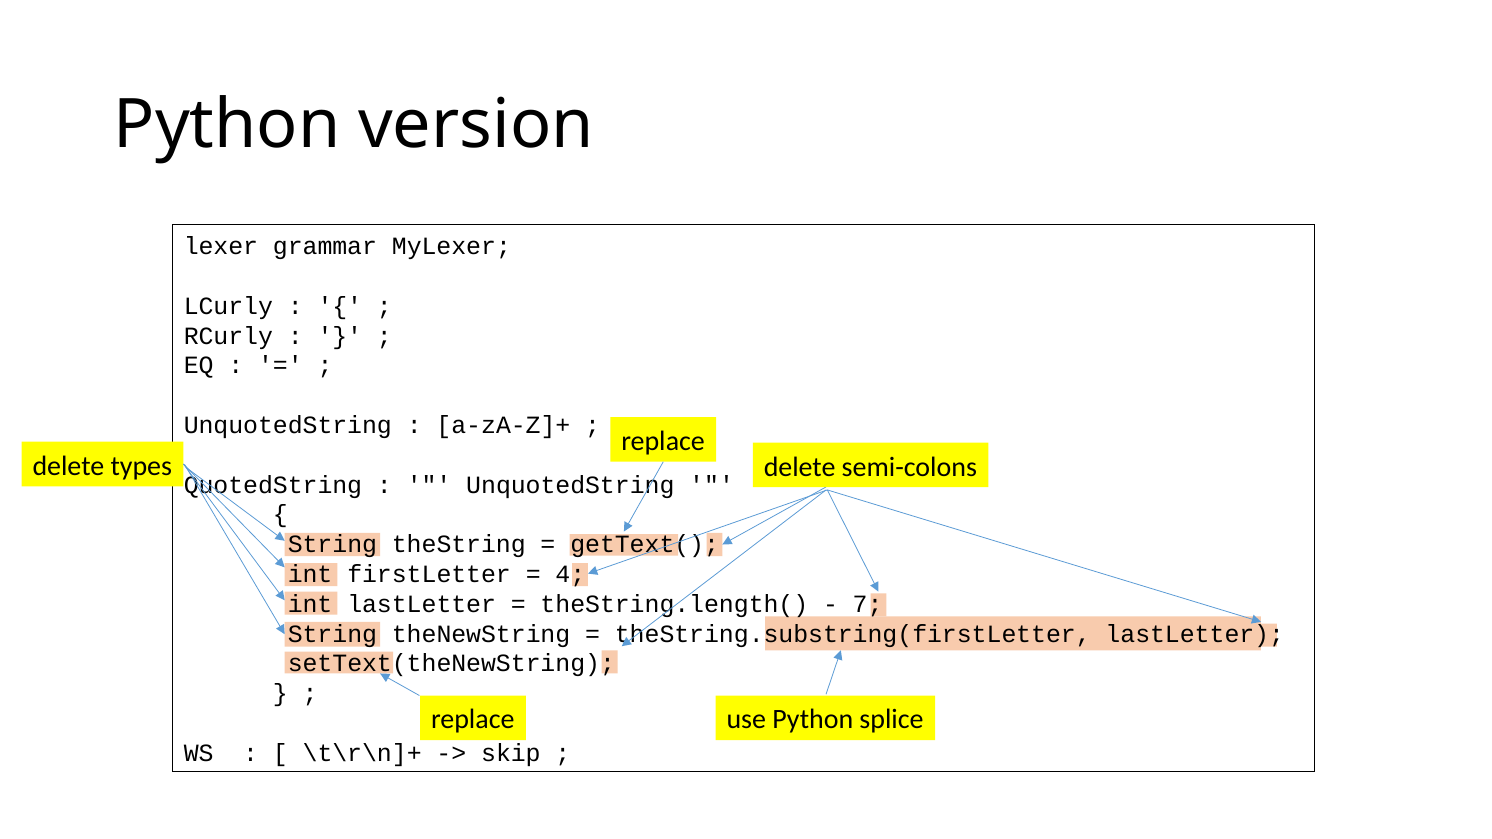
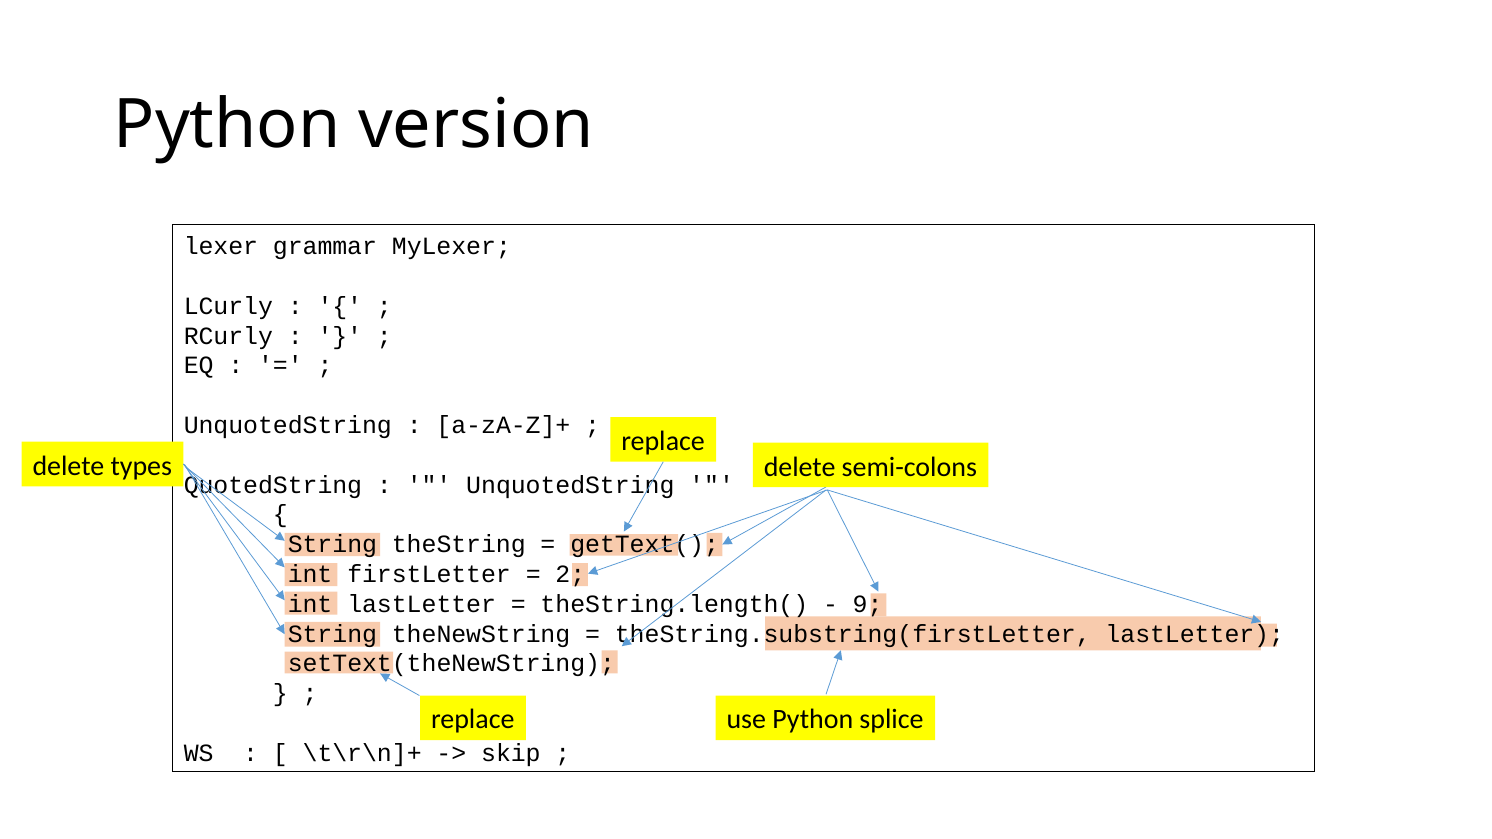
4: 4 -> 2 (570, 575)
7: 7 -> 9 (868, 604)
